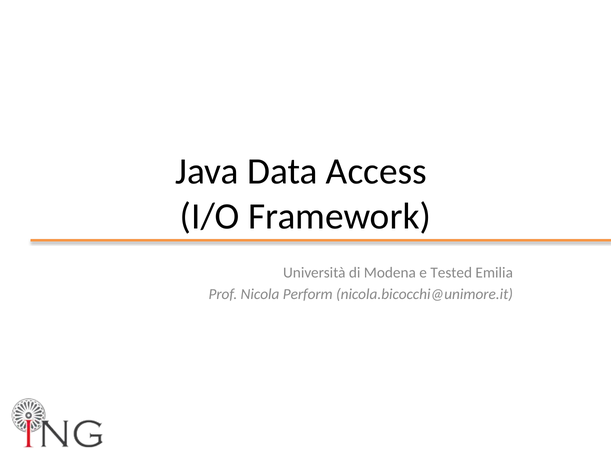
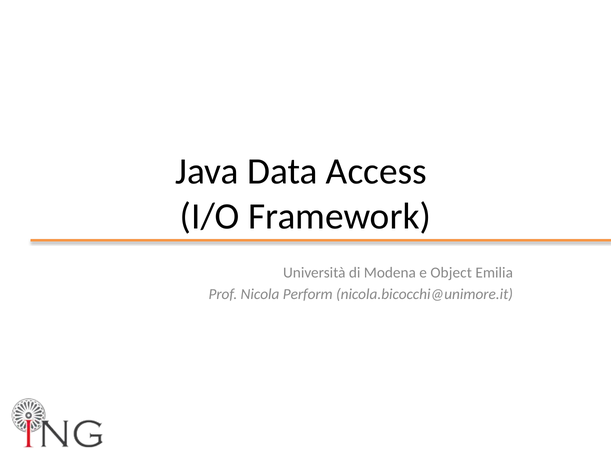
Tested: Tested -> Object (451, 273)
